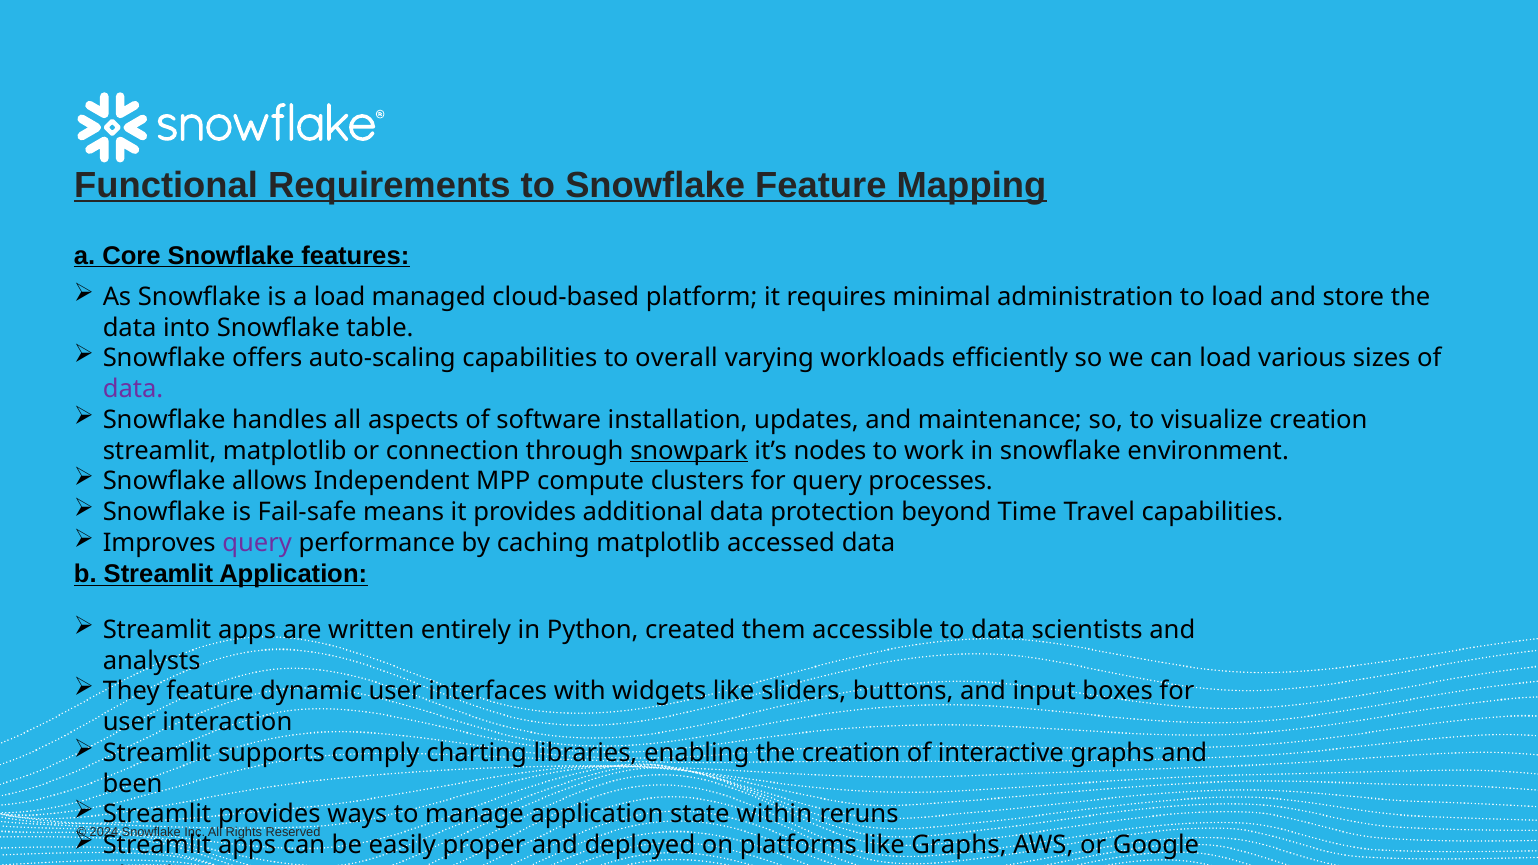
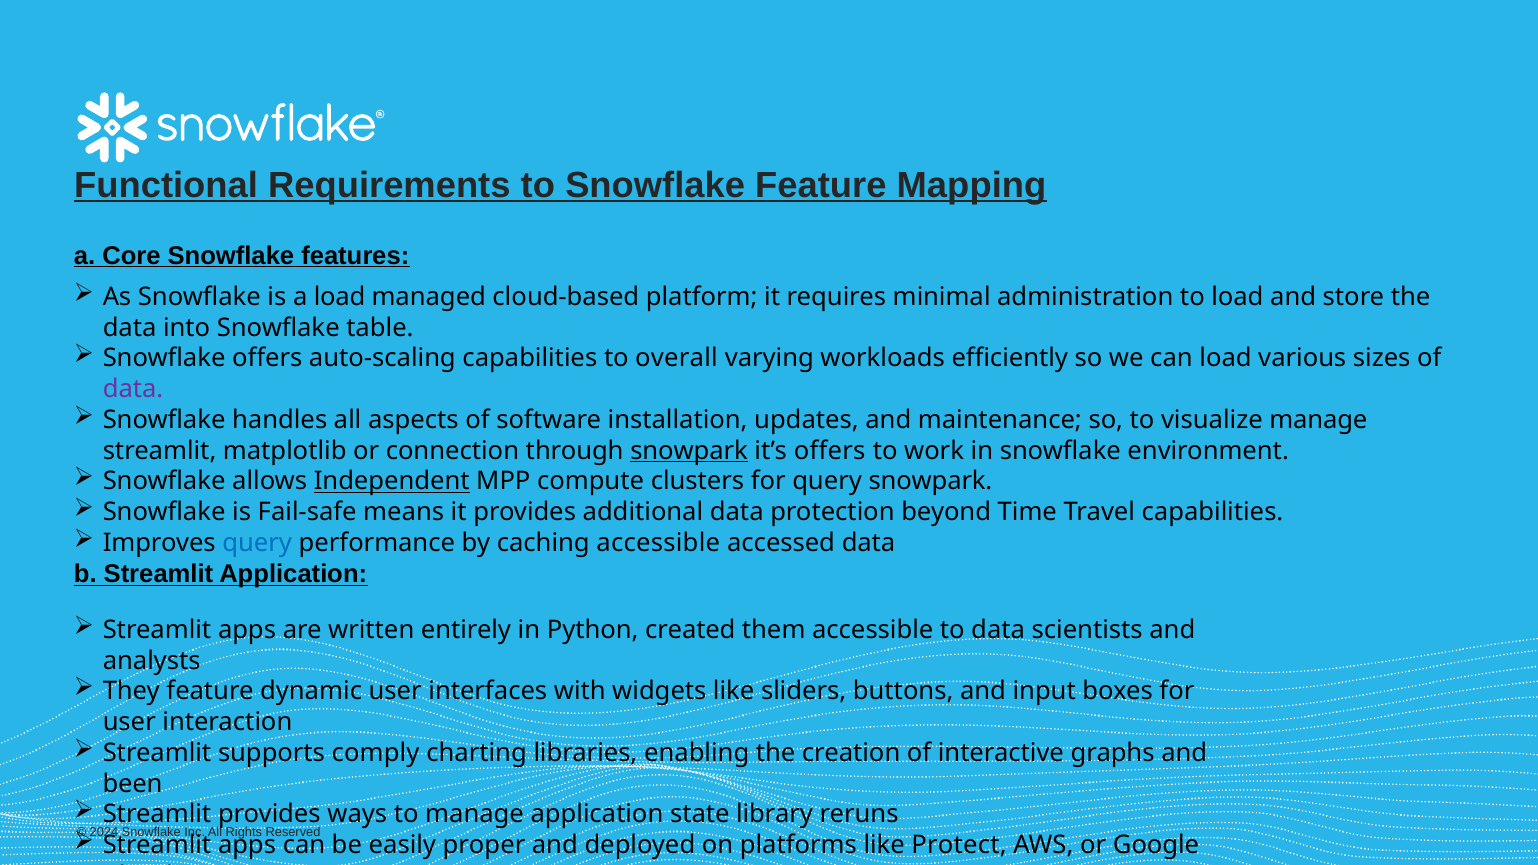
visualize creation: creation -> manage (1318, 420)
it’s nodes: nodes -> offers (830, 451)
Independent underline: none -> present (392, 481)
query processes: processes -> snowpark (930, 481)
query colour: purple -> blue (257, 543)
caching matplotlib: matplotlib -> accessible (658, 543)
within: within -> library (775, 814)
like Graphs: Graphs -> Protect (959, 845)
